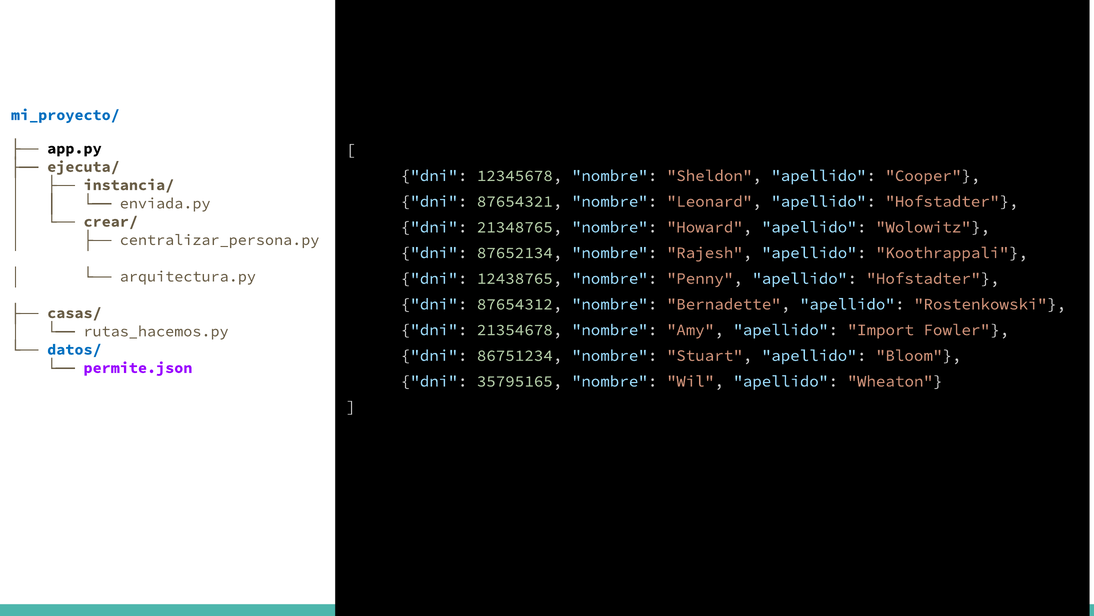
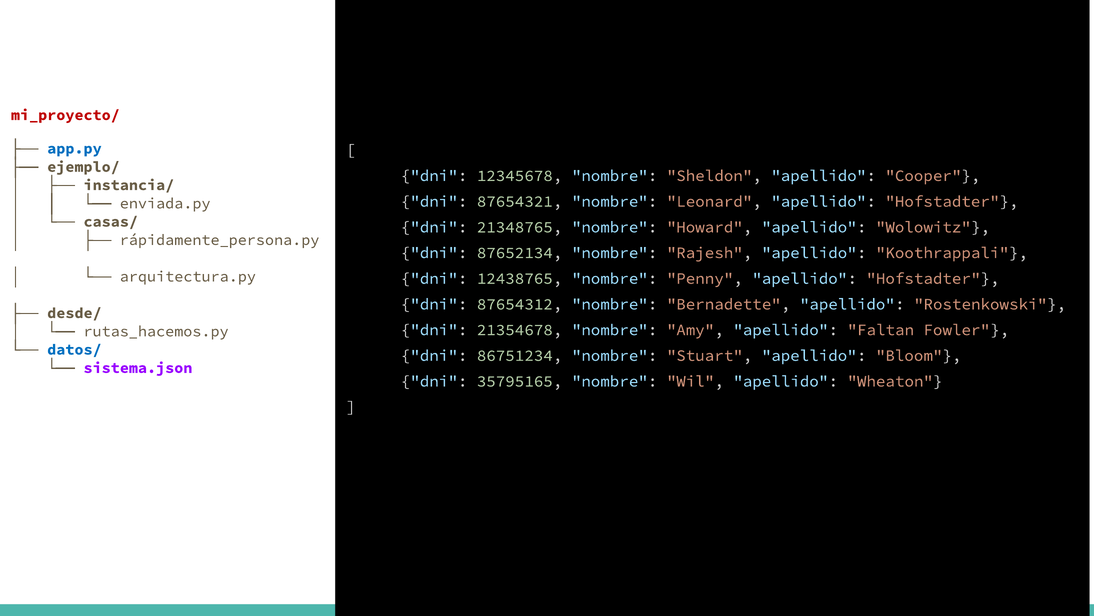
mi_proyecto/ colour: blue -> red (65, 115)
app.py colour: black -> blue (74, 148)
ejecuta/: ejecuta/ -> ejemplo/ (83, 167)
crear/: crear/ -> casas/ (111, 221)
centralizar_persona.py: centralizar_persona.py -> rápidamente_persona.py (220, 240)
casas/: casas/ -> desde/ (74, 313)
Import: Import -> Faltan (881, 330)
permite.json: permite.json -> sistema.json (138, 368)
